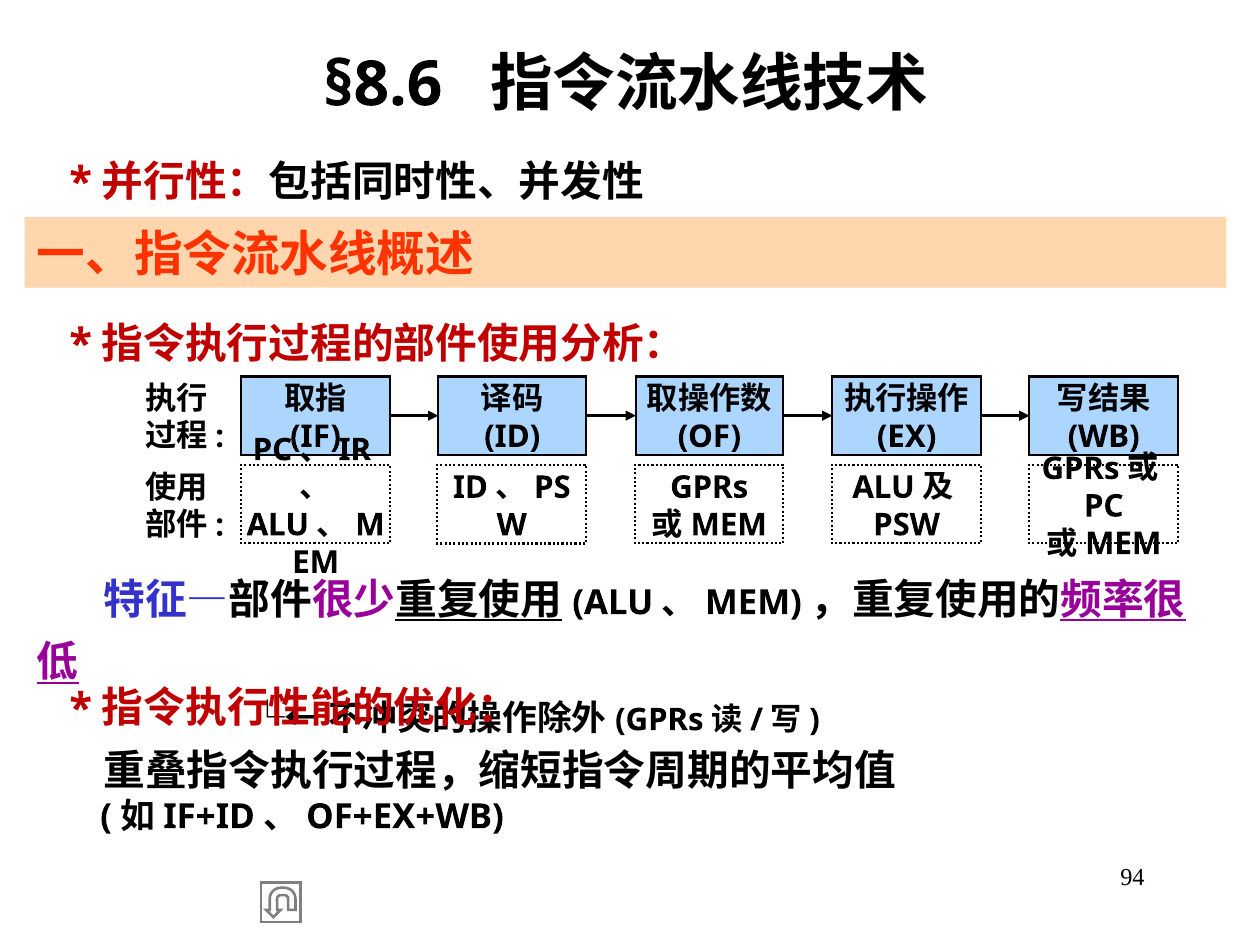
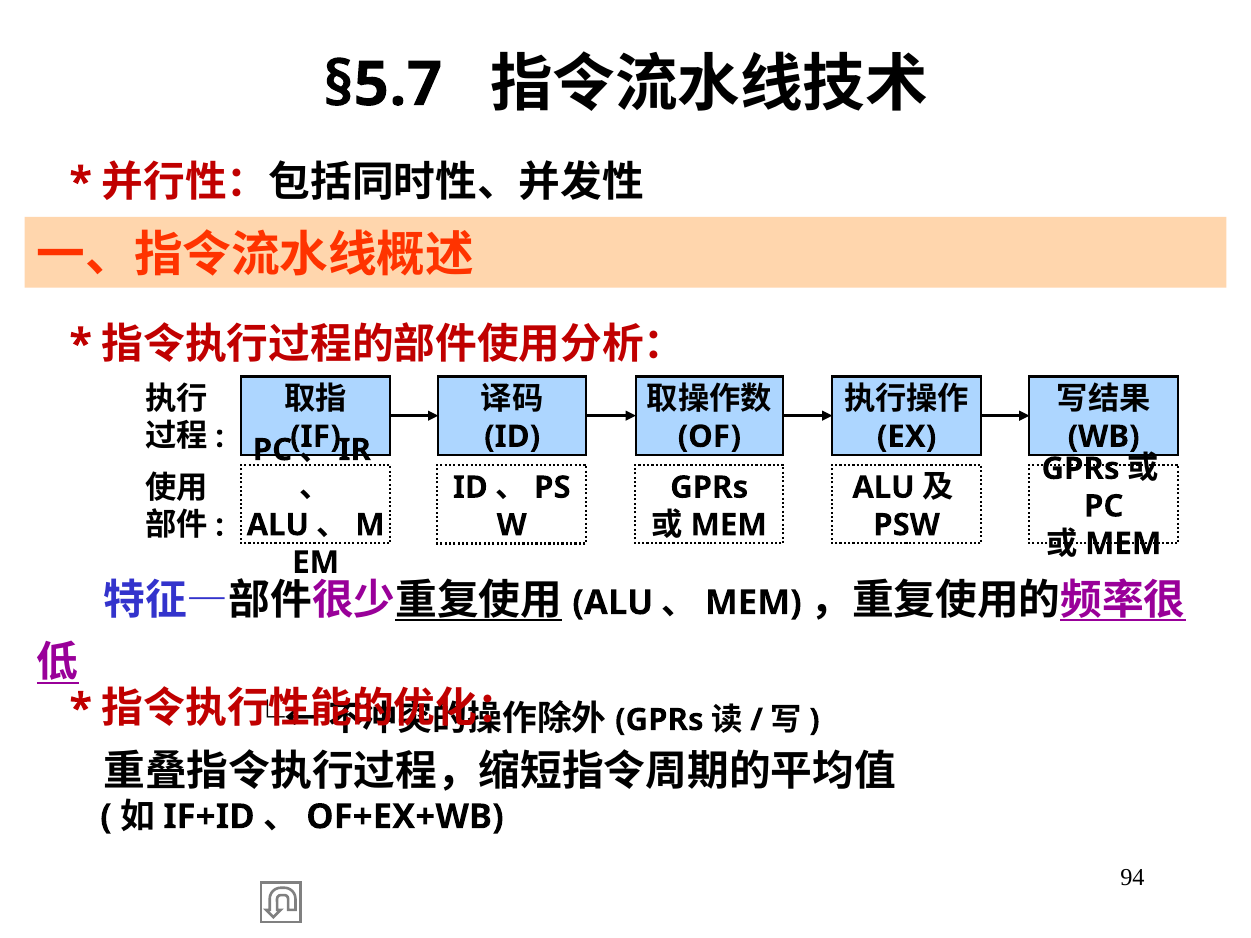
§8.6: §8.6 -> §5.7 (383, 85)
